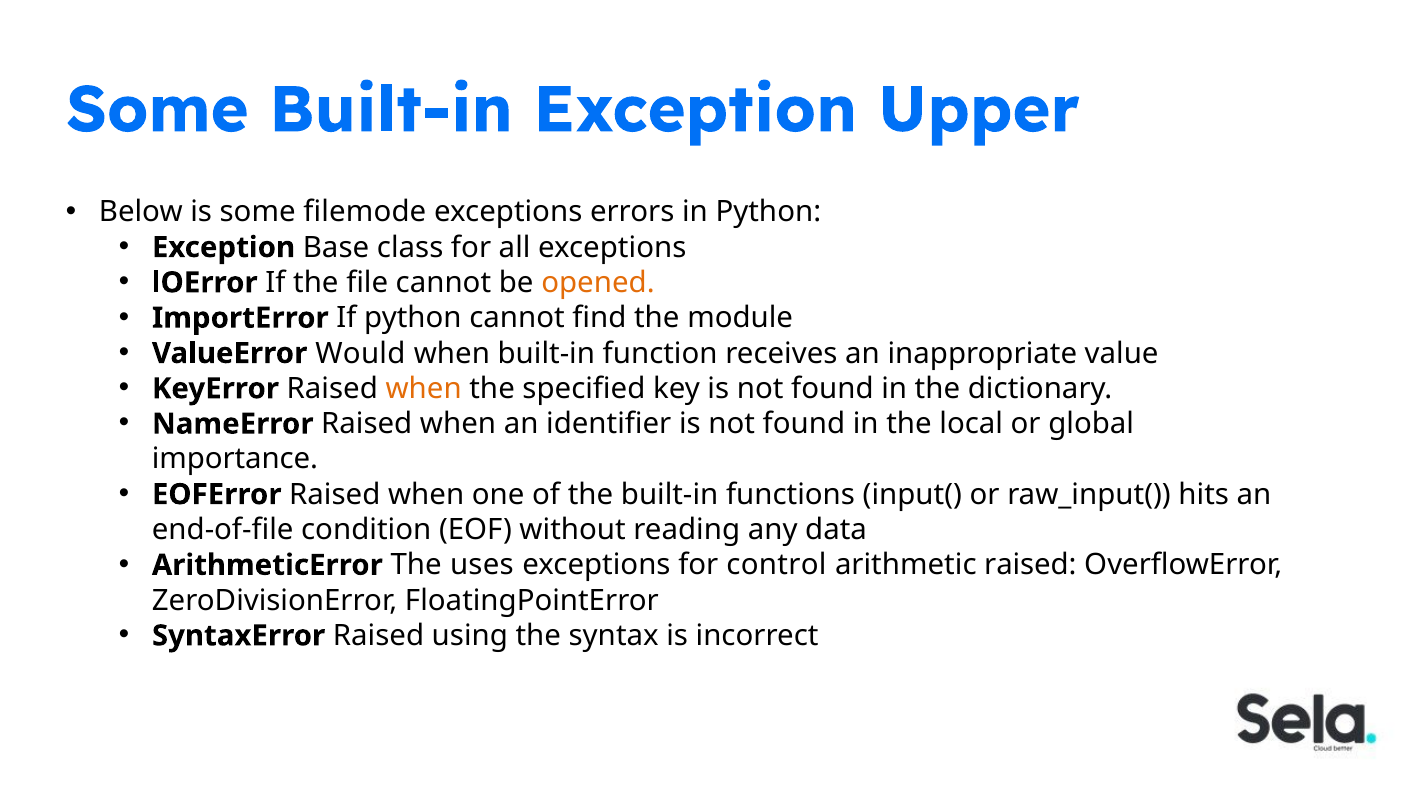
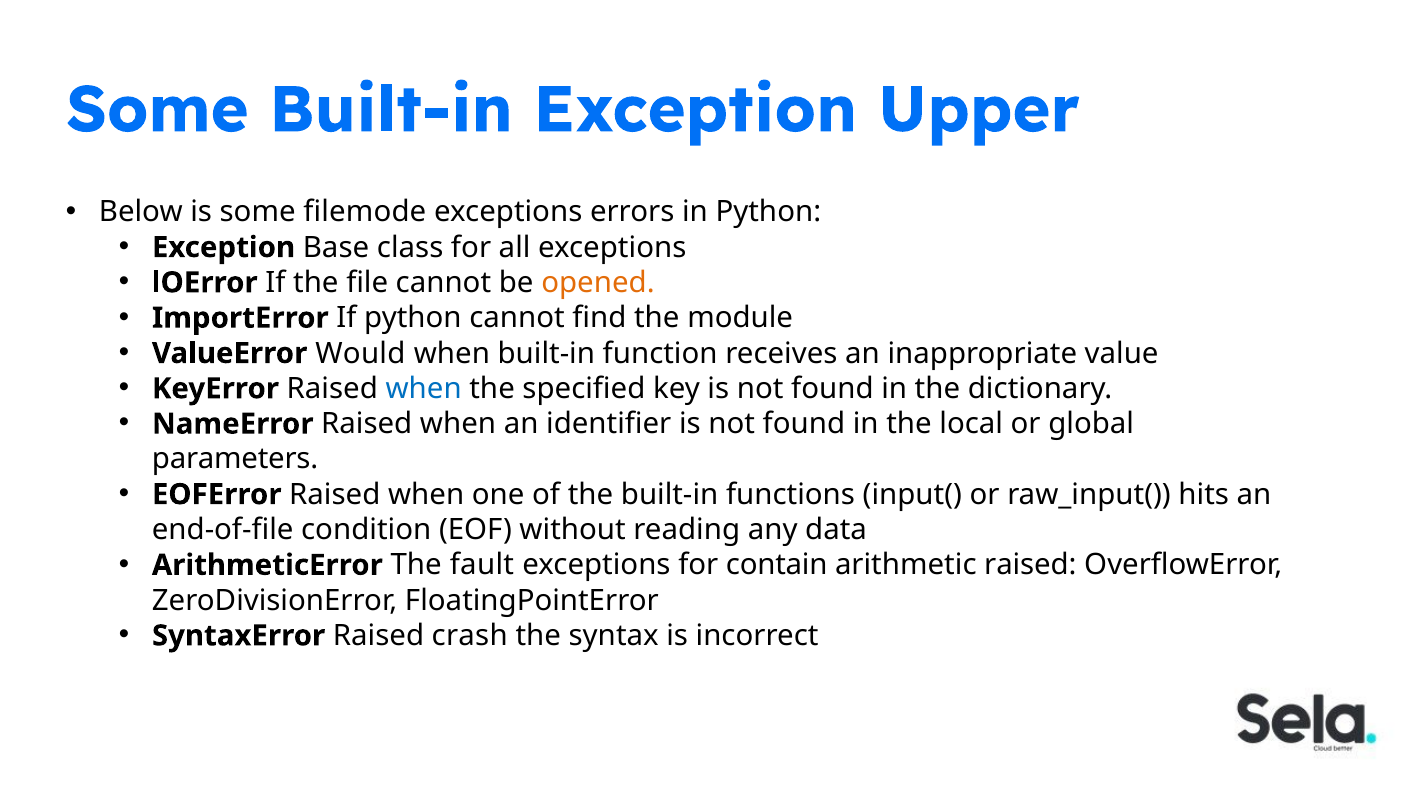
when colour: orange -> blue (424, 388)
importance: importance -> parameters (235, 459)
uses: uses -> fault (482, 565)
control: control -> contain (777, 565)
using: using -> crash (470, 635)
